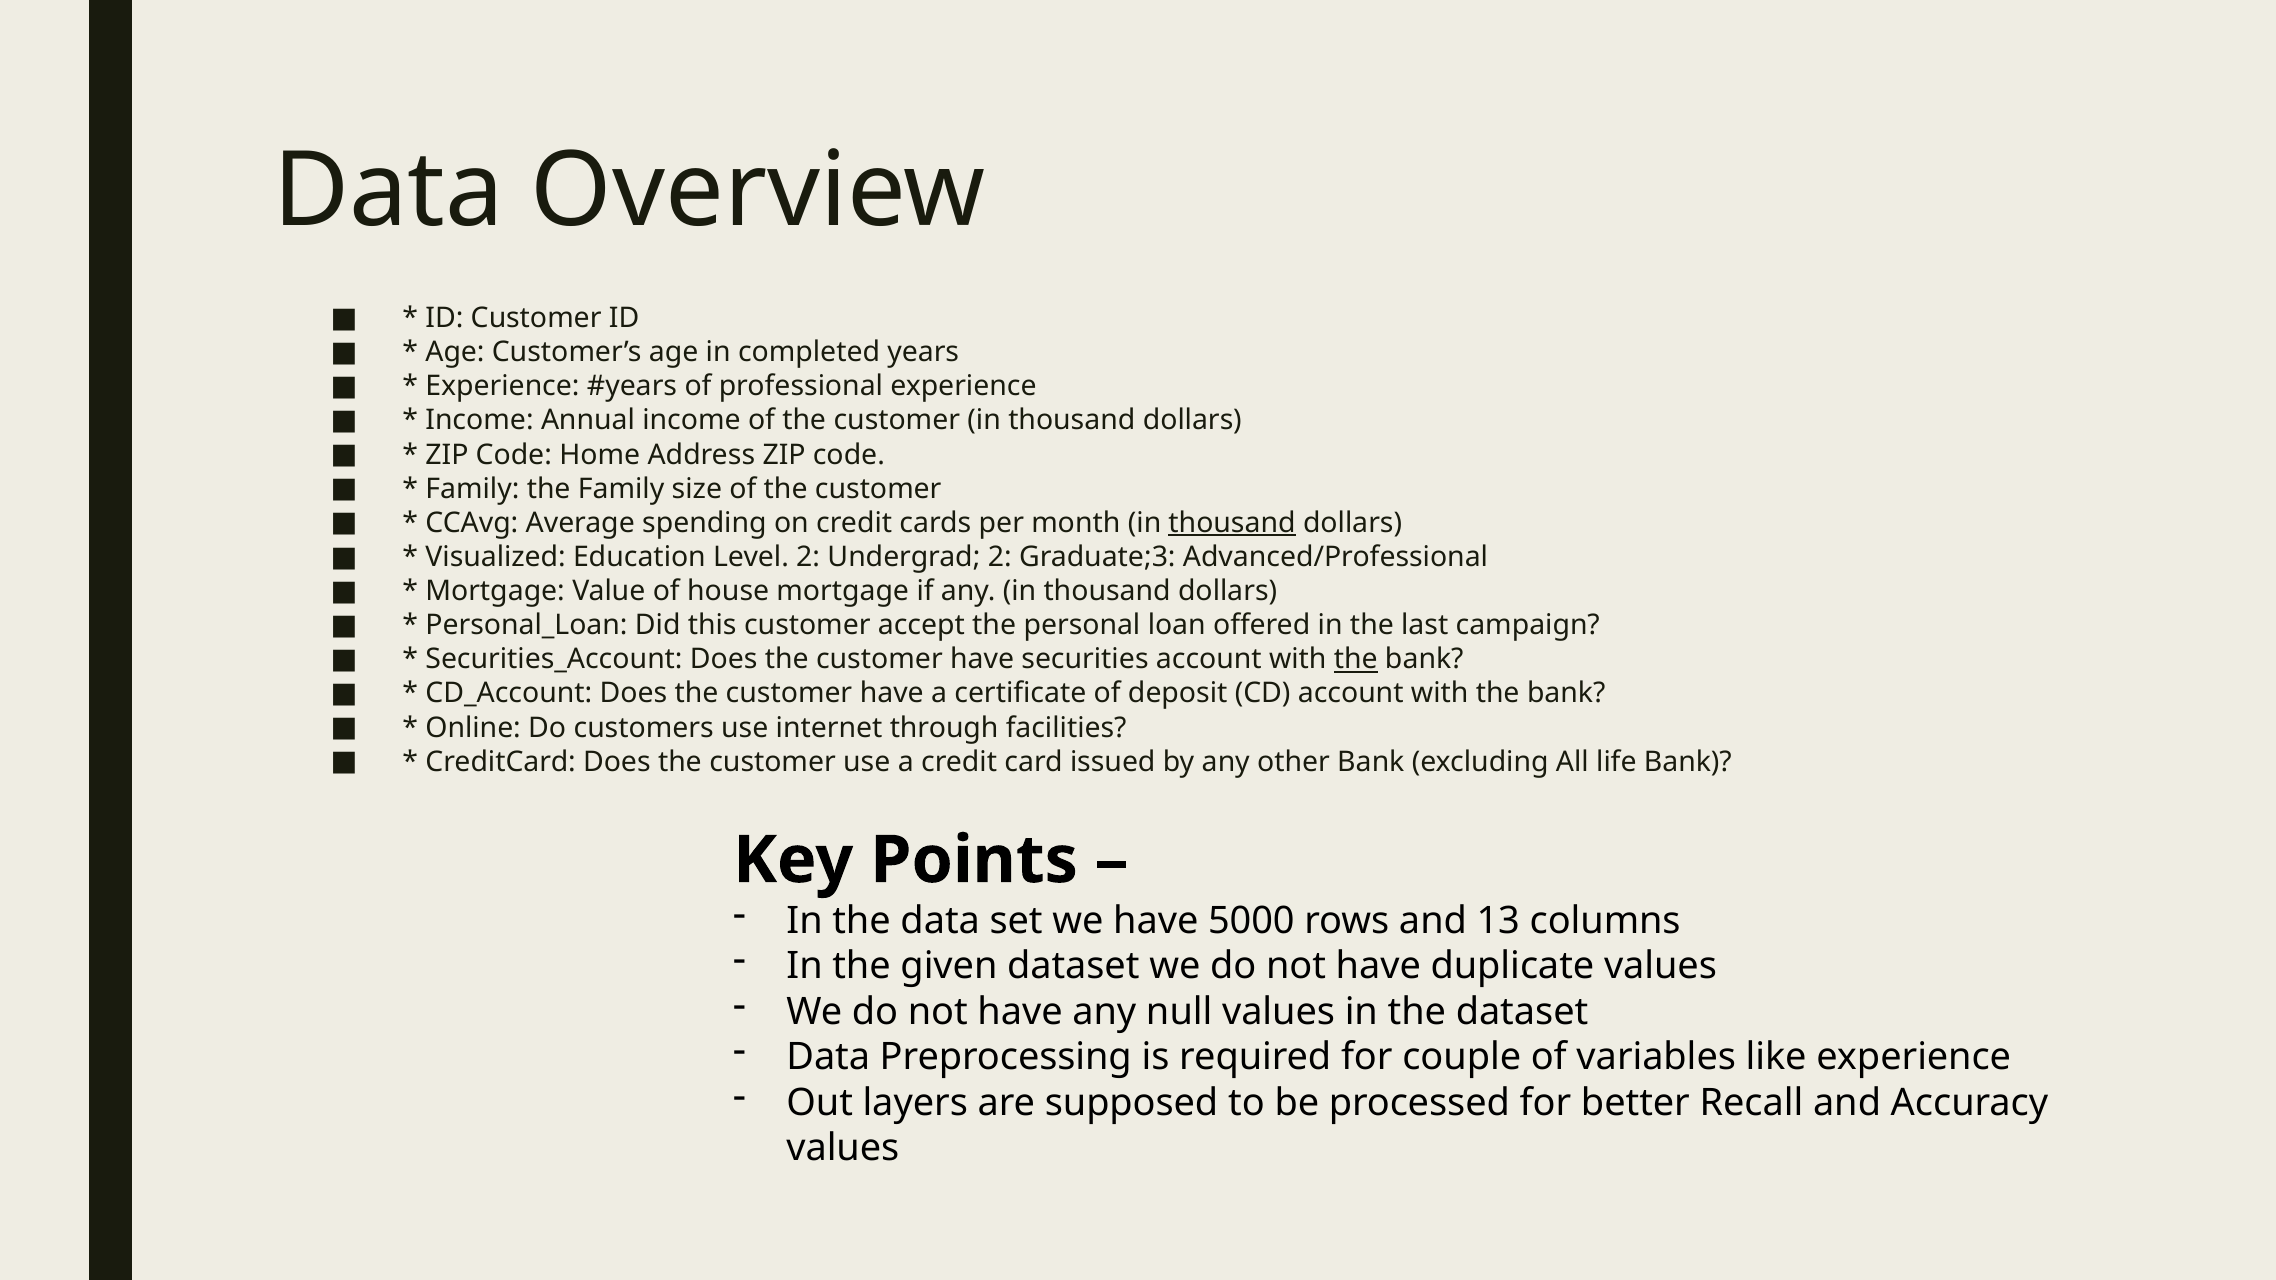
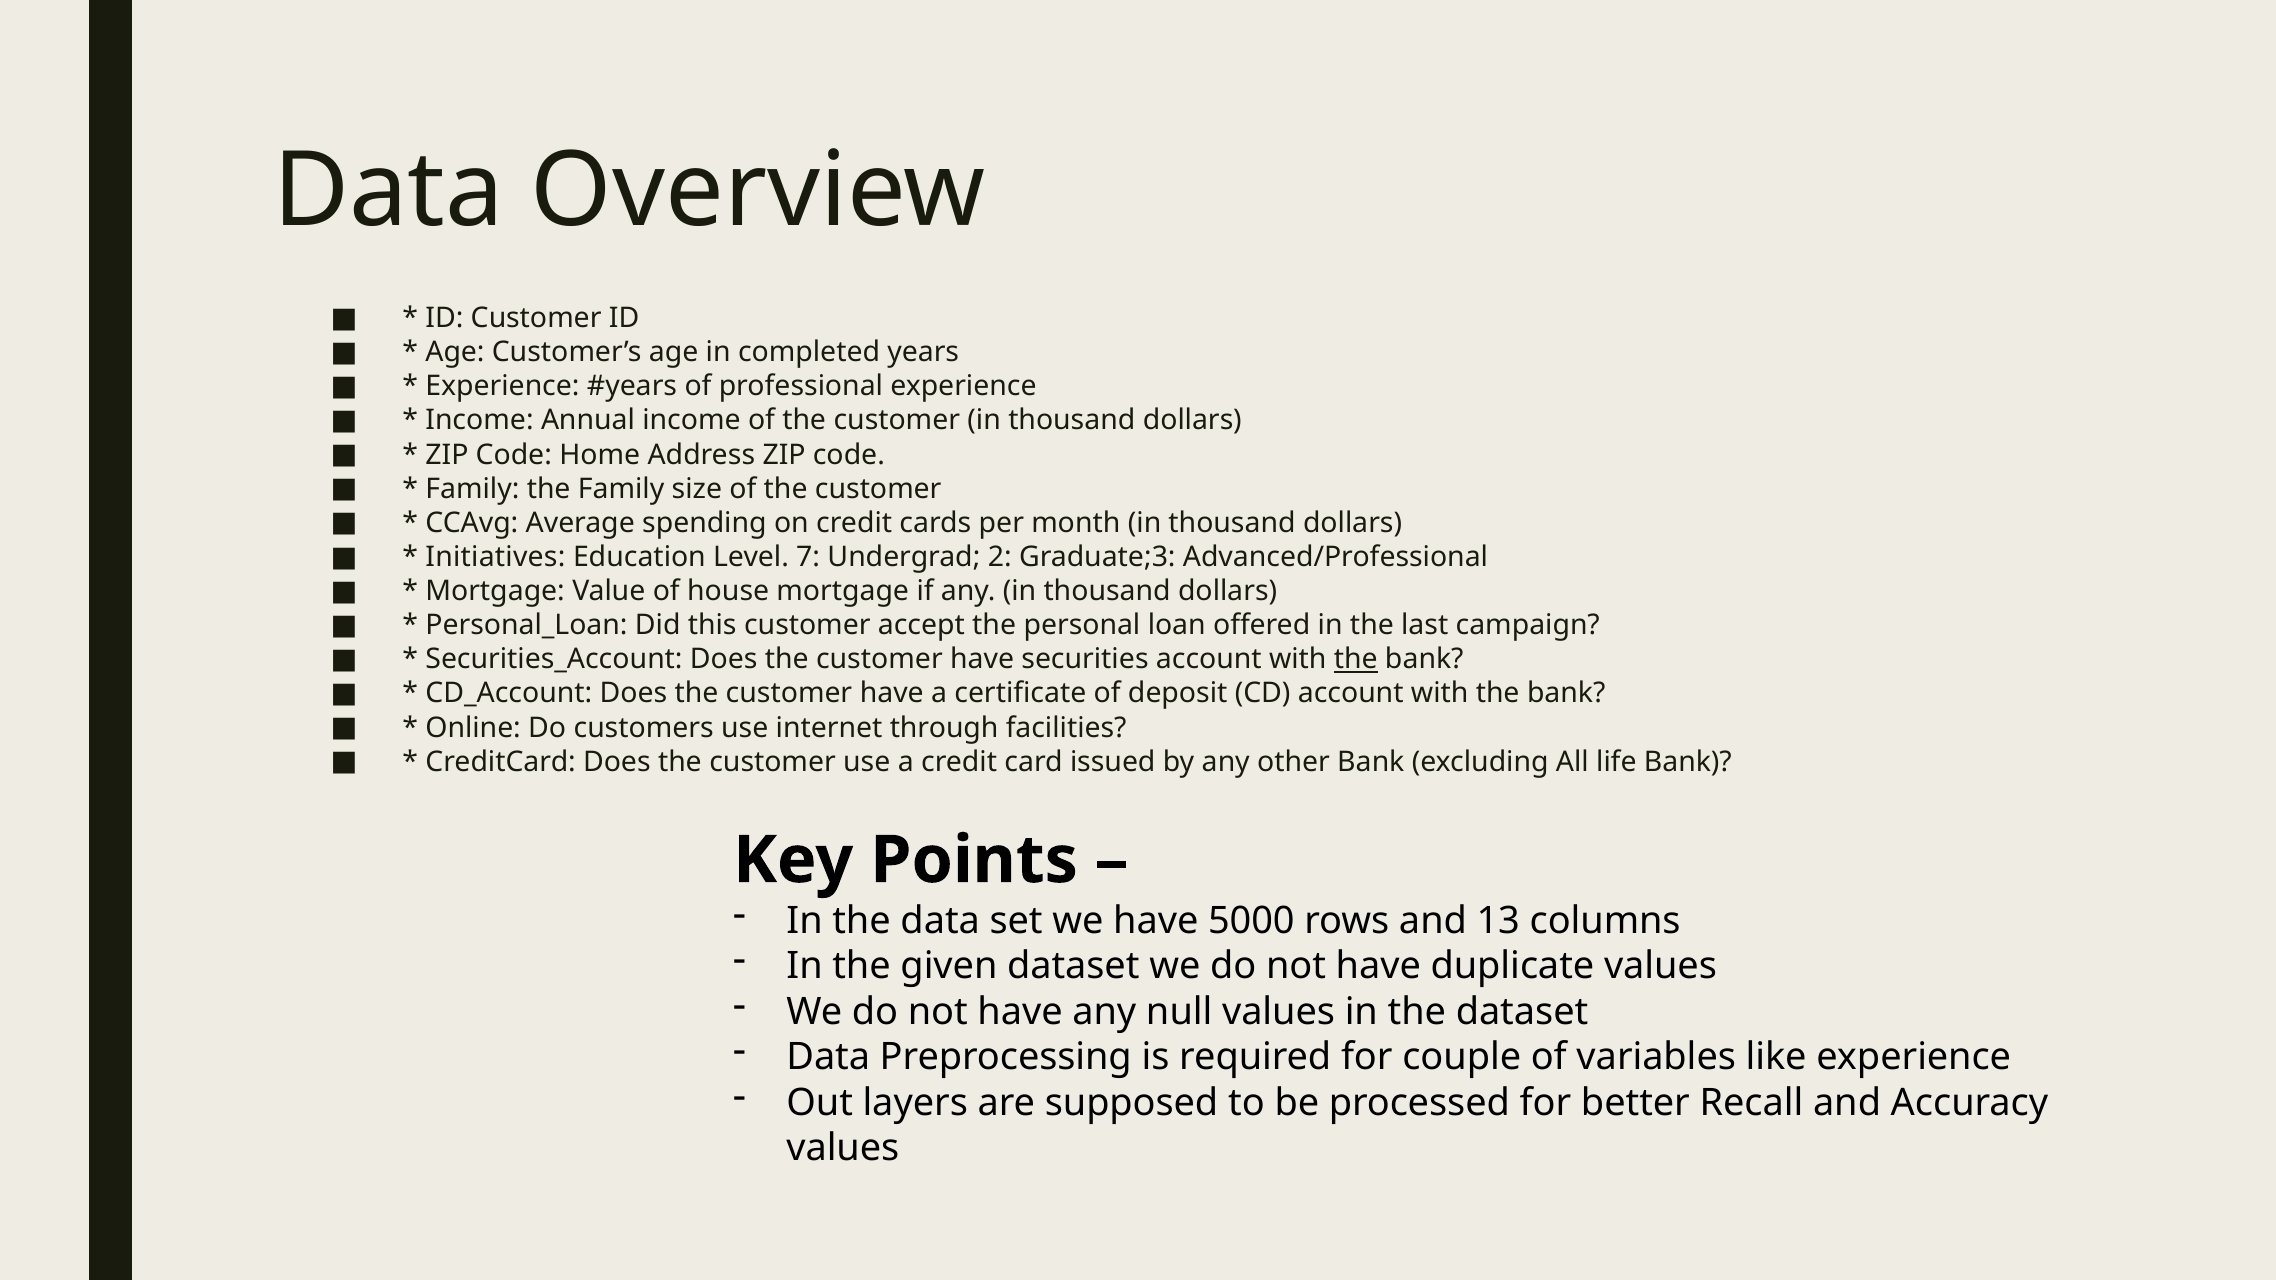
thousand underline: present -> none (1232, 523)
Visualized: Visualized -> Initiatives (495, 557)
Level 2: 2 -> 7 (808, 557)
